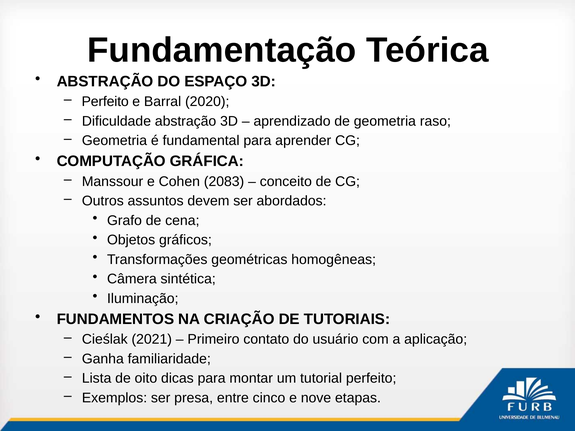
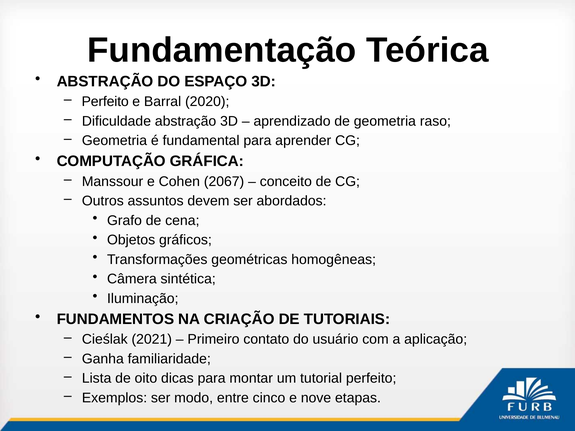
2083: 2083 -> 2067 (224, 182)
presa: presa -> modo (194, 398)
